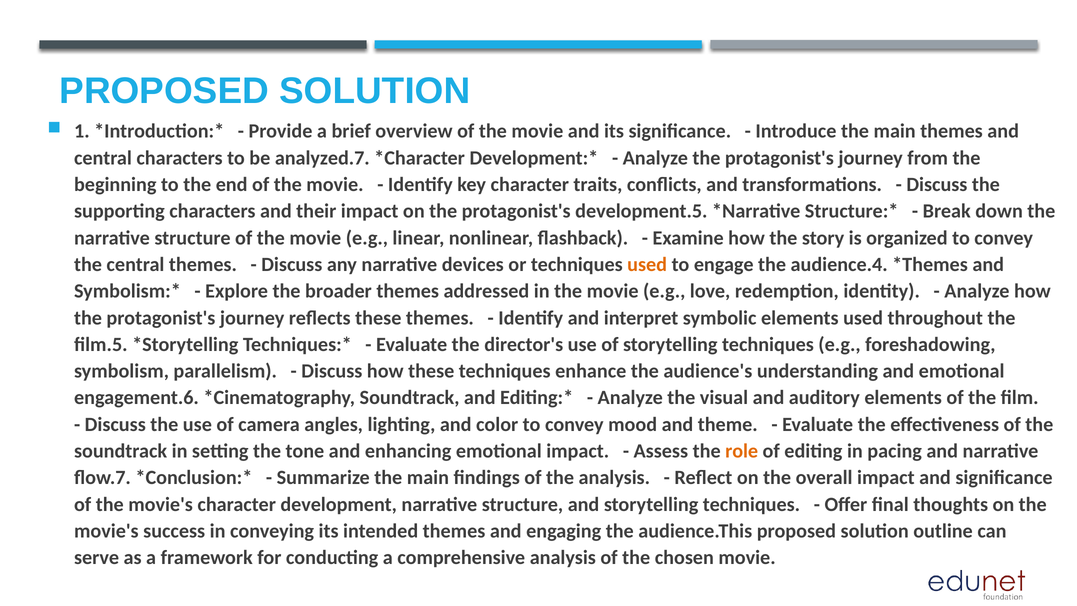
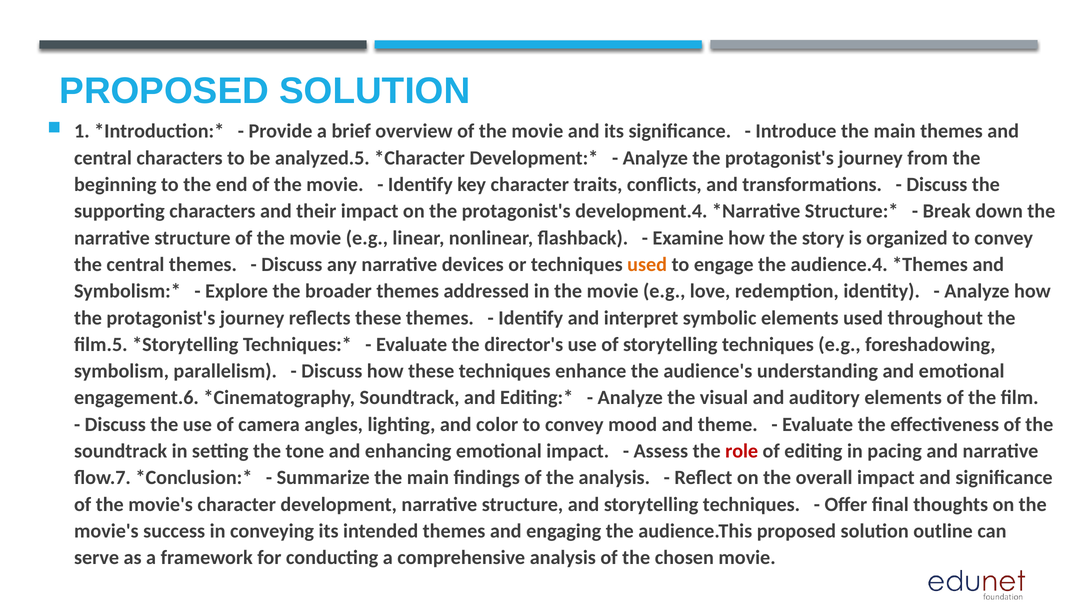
analyzed.7: analyzed.7 -> analyzed.5 (322, 158)
development.5: development.5 -> development.4 (641, 211)
role colour: orange -> red (742, 451)
